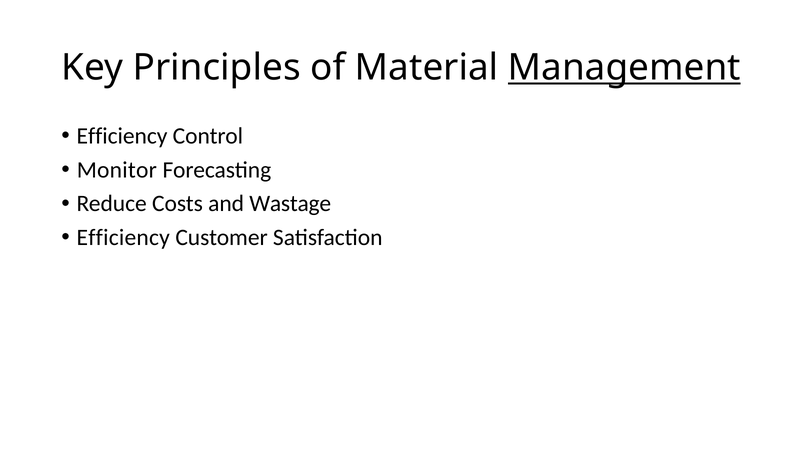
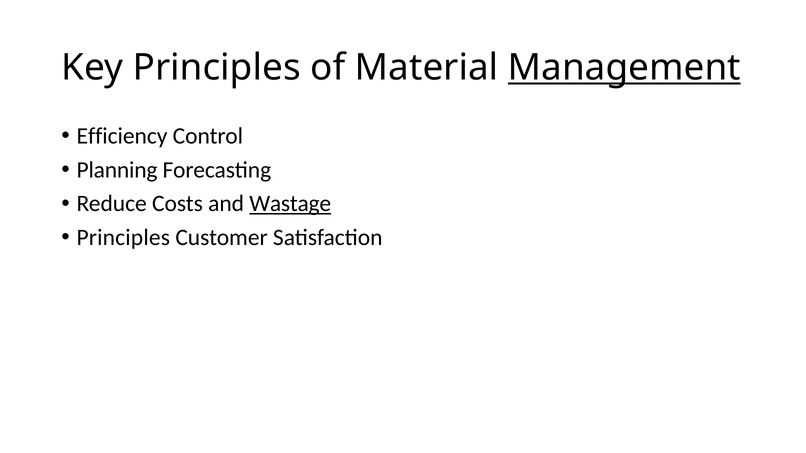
Monitor: Monitor -> Planning (117, 170)
Wastage underline: none -> present (290, 204)
Efficiency: Efficiency -> Principles (123, 238)
